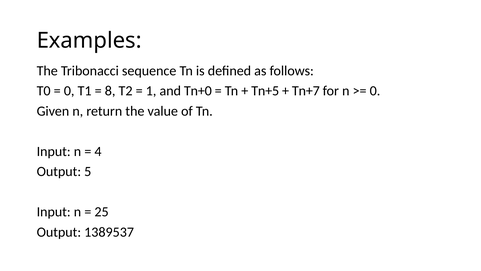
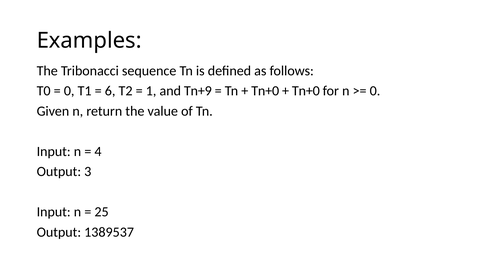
8: 8 -> 6 (110, 91)
Tn+0: Tn+0 -> Tn+9 (198, 91)
Tn+5: Tn+5 -> Tn+0 (265, 91)
Tn+7: Tn+7 -> Tn+0 (306, 91)
5: 5 -> 3 (88, 171)
